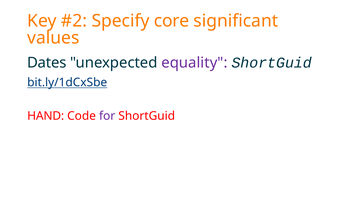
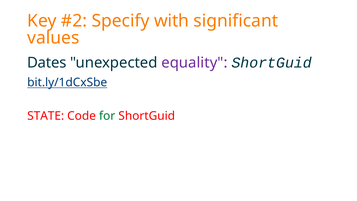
core: core -> with (172, 21)
HAND: HAND -> STATE (46, 116)
for colour: purple -> green (107, 116)
